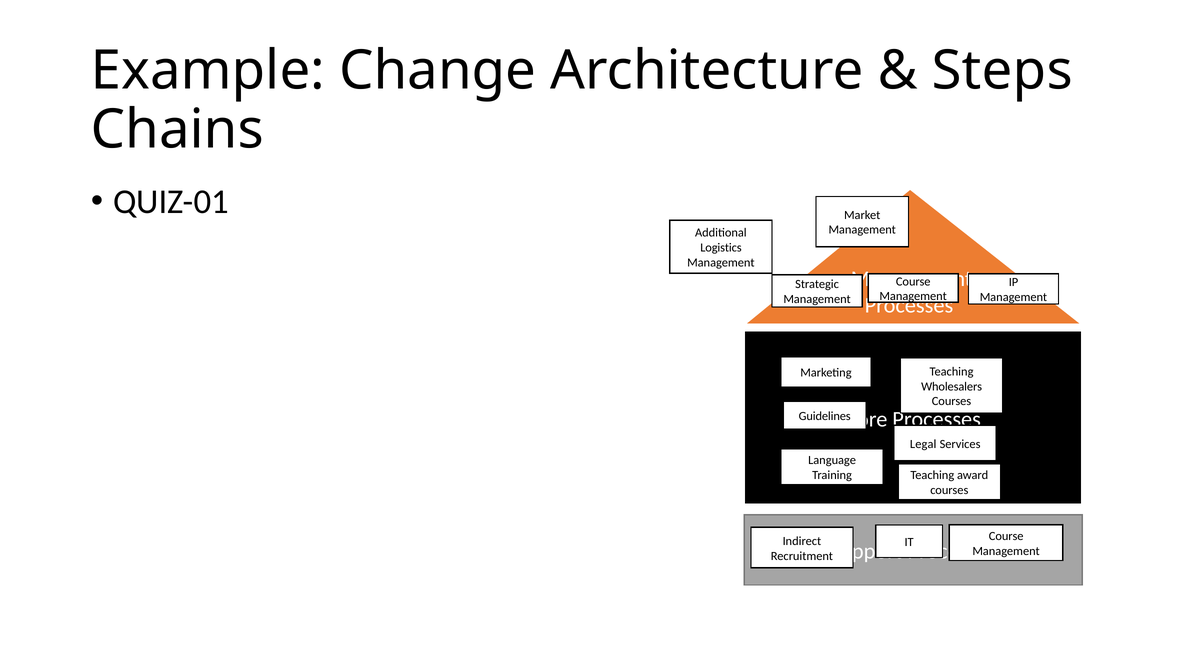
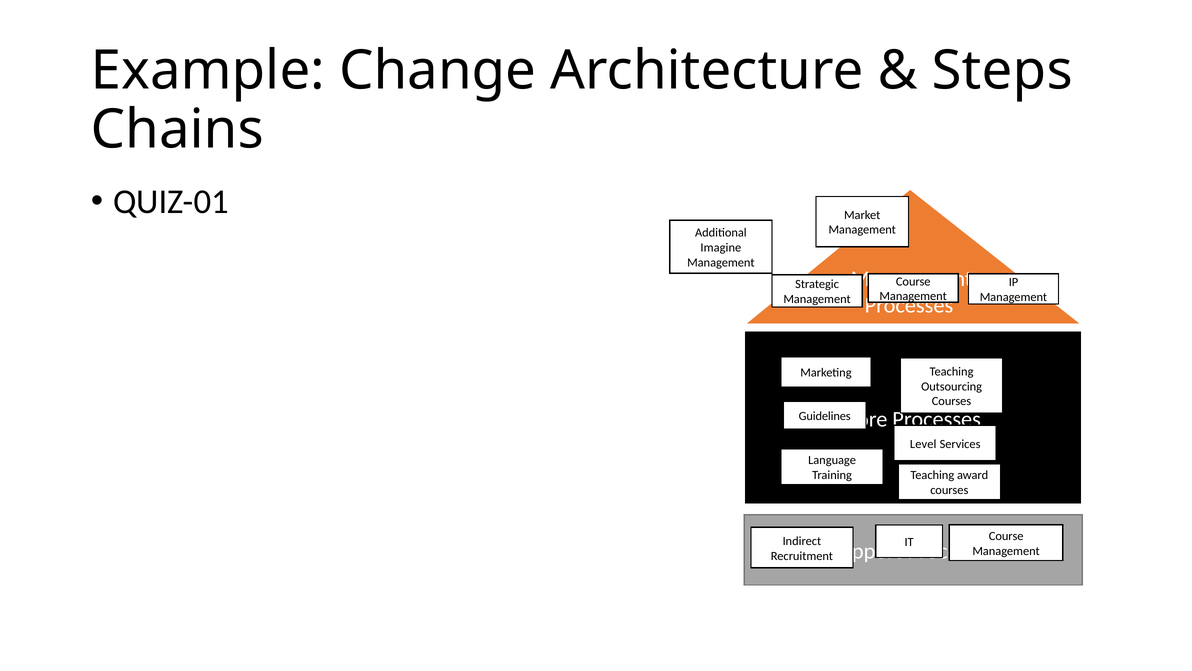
Logistics: Logistics -> Imagine (721, 247)
Wholesalers: Wholesalers -> Outsourcing (952, 386)
Legal: Legal -> Level (923, 444)
